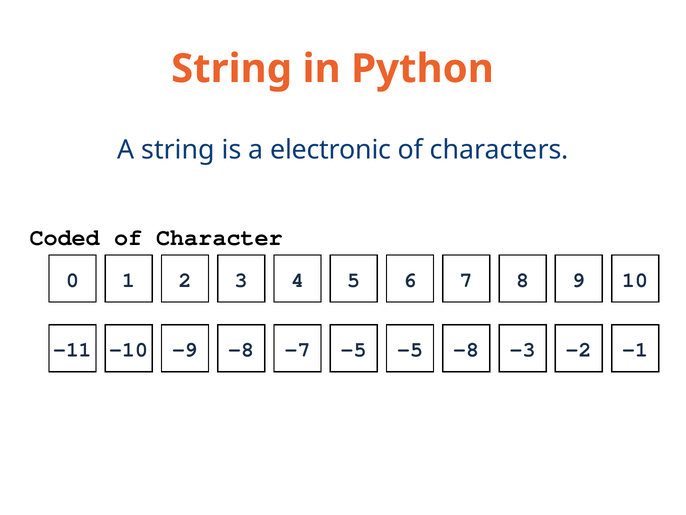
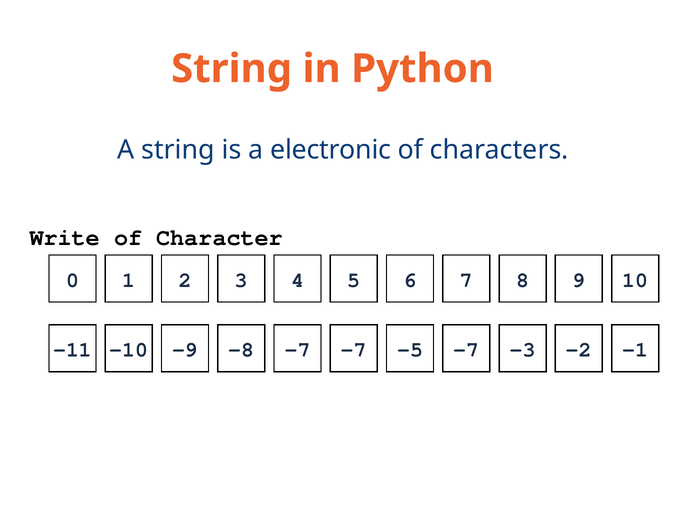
Coded: Coded -> Write (65, 237)
-7 -5: -5 -> -7 (354, 349)
-5 -8: -8 -> -7 (466, 349)
